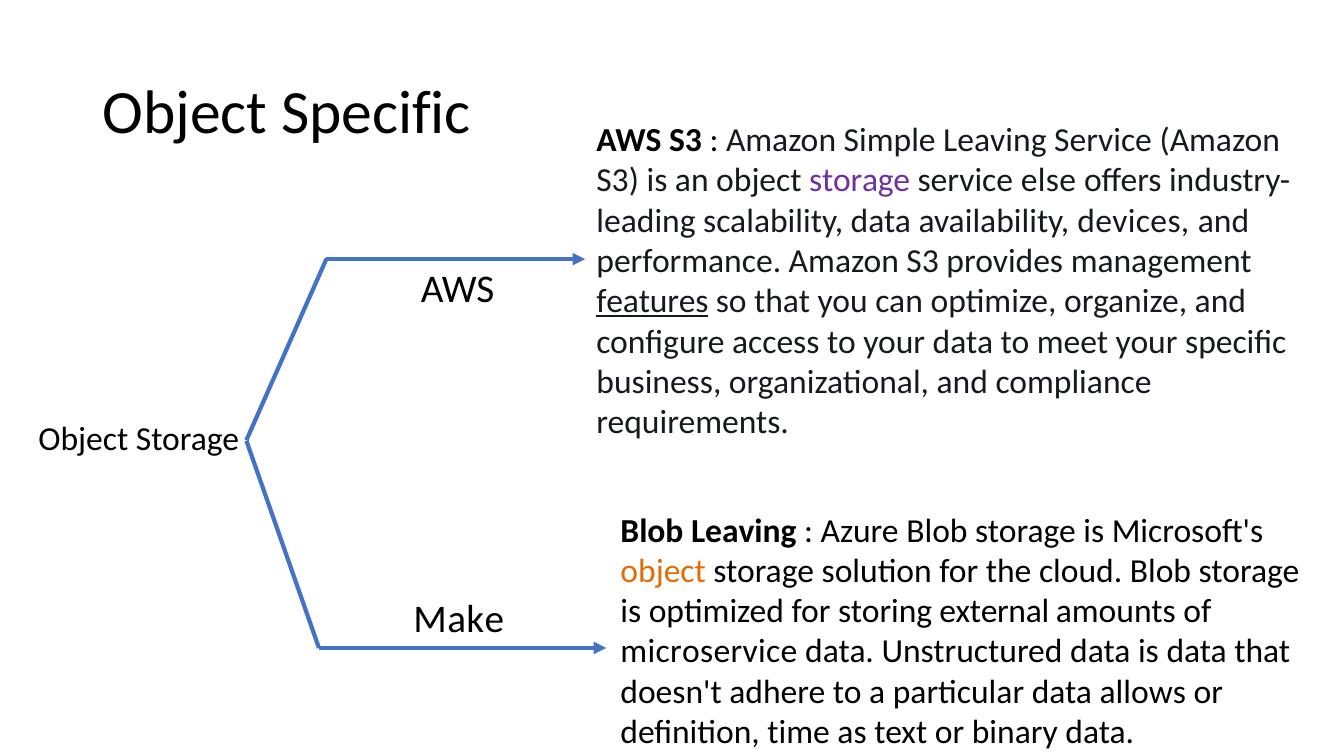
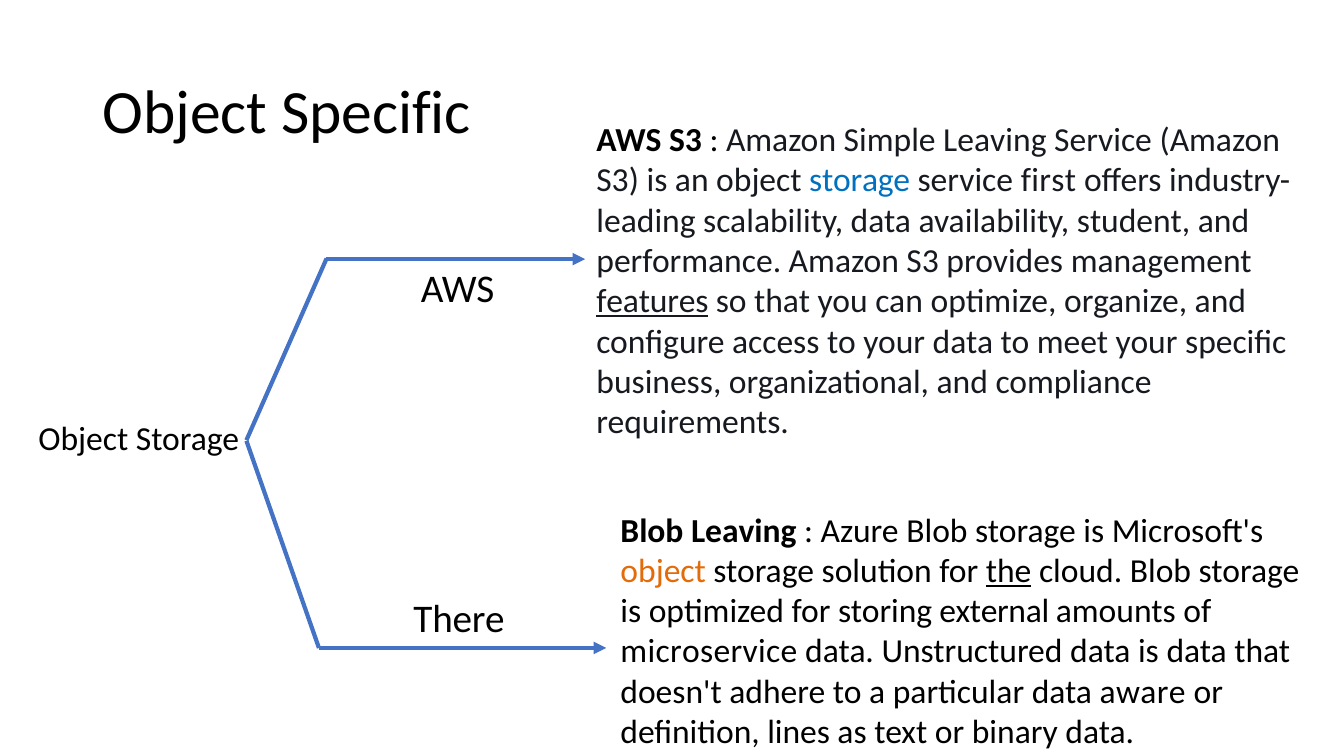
storage colour: purple -> blue (860, 181)
else: else -> first (1048, 181)
devices: devices -> student (1134, 221)
the underline: none -> present (1009, 572)
Make: Make -> There (459, 620)
allows: allows -> aware (1143, 692)
time: time -> lines (799, 733)
